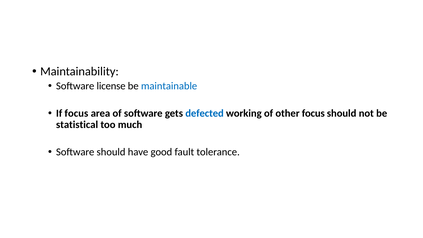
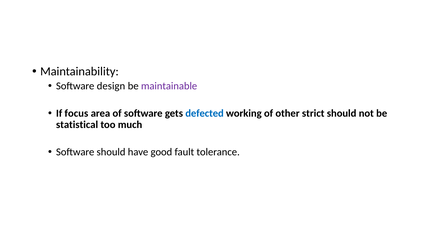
license: license -> design (111, 86)
maintainable colour: blue -> purple (169, 86)
other focus: focus -> strict (313, 113)
